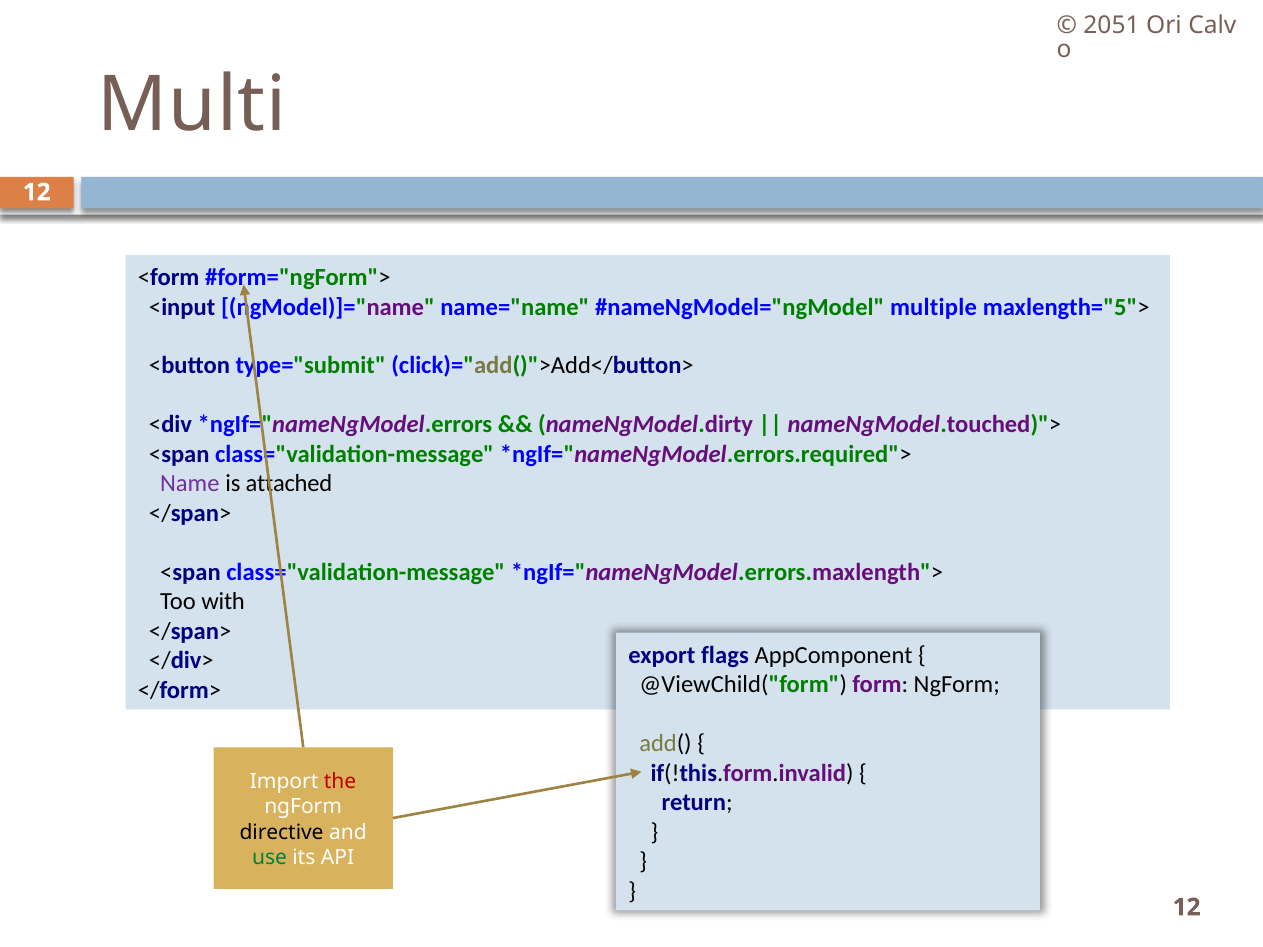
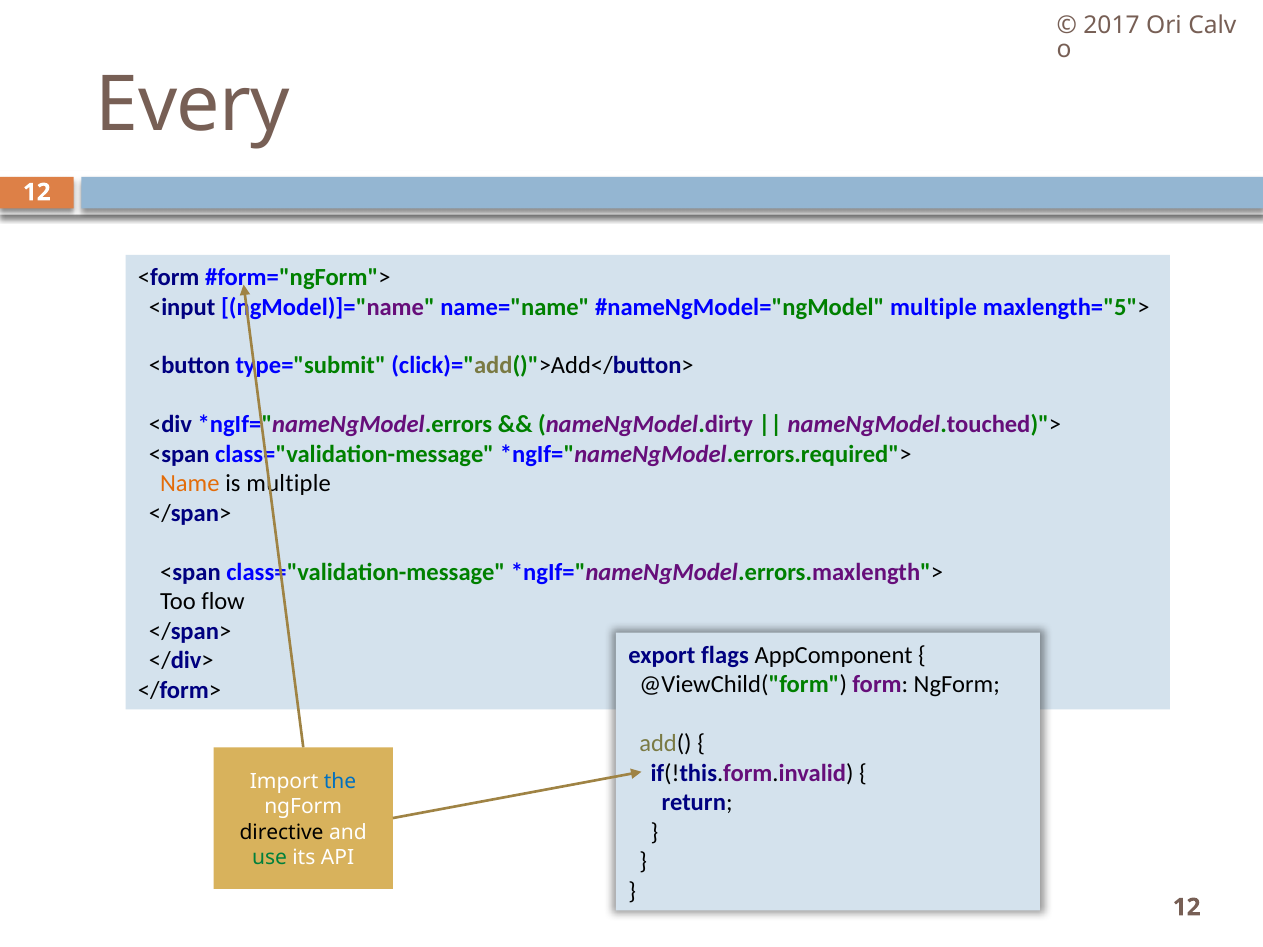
2051: 2051 -> 2017 (1112, 25)
Multi: Multi -> Every (193, 105)
Name colour: purple -> orange (190, 484)
is attached: attached -> multiple (289, 484)
with: with -> flow (223, 602)
the colour: red -> blue (340, 782)
